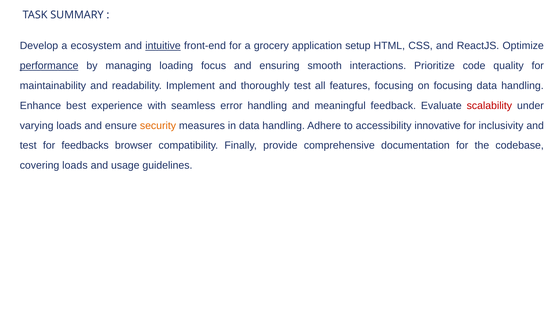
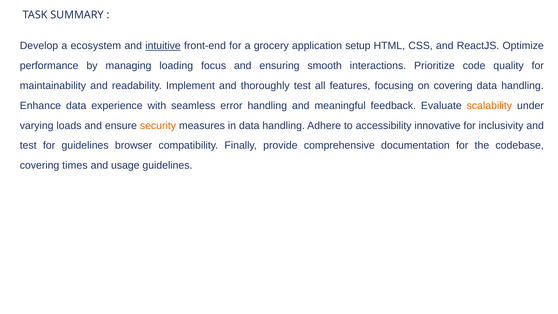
performance underline: present -> none (49, 66)
on focusing: focusing -> covering (453, 86)
Enhance best: best -> data (76, 106)
scalability colour: red -> orange (489, 106)
for feedbacks: feedbacks -> guidelines (85, 145)
covering loads: loads -> times (75, 165)
